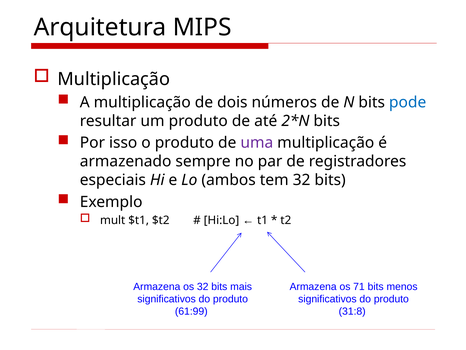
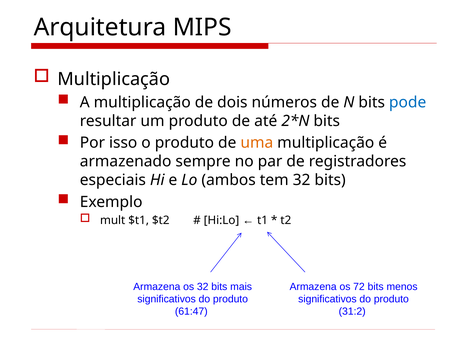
uma colour: purple -> orange (257, 143)
71: 71 -> 72 (359, 286)
61:99: 61:99 -> 61:47 (191, 311)
31:8: 31:8 -> 31:2 (352, 311)
